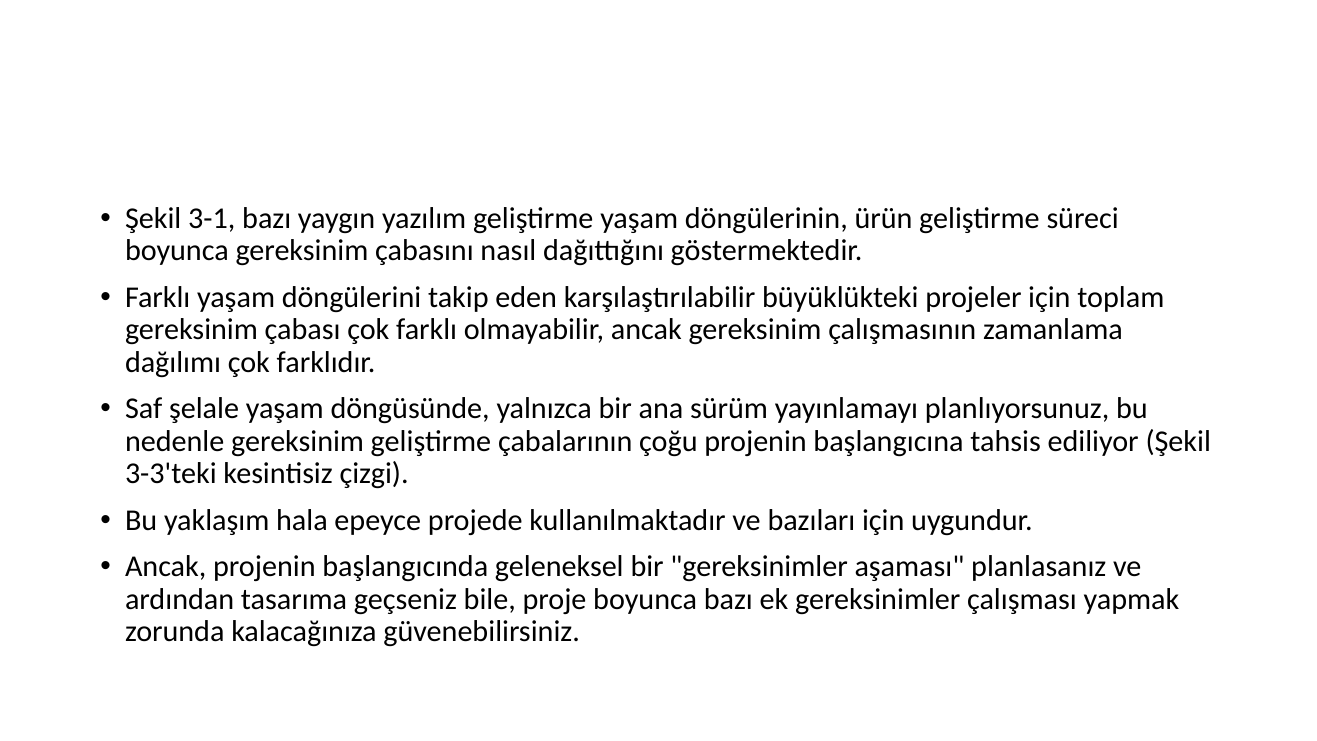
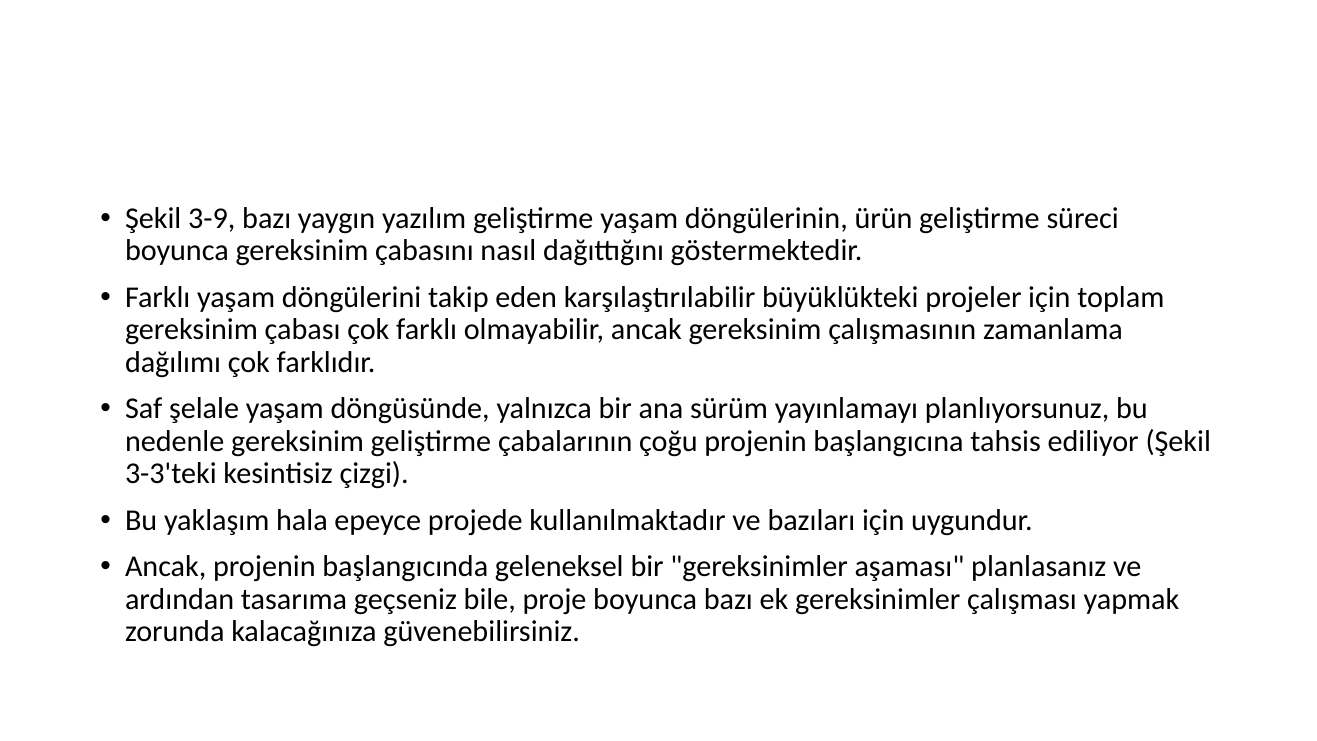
3-1: 3-1 -> 3-9 (212, 218)
